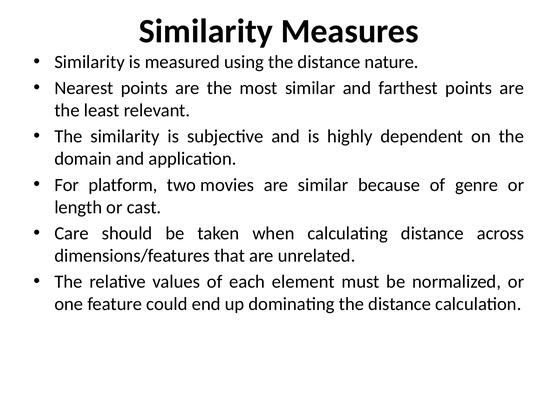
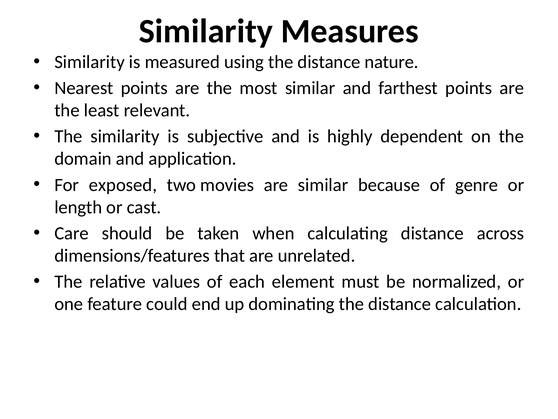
platform: platform -> exposed (123, 185)
